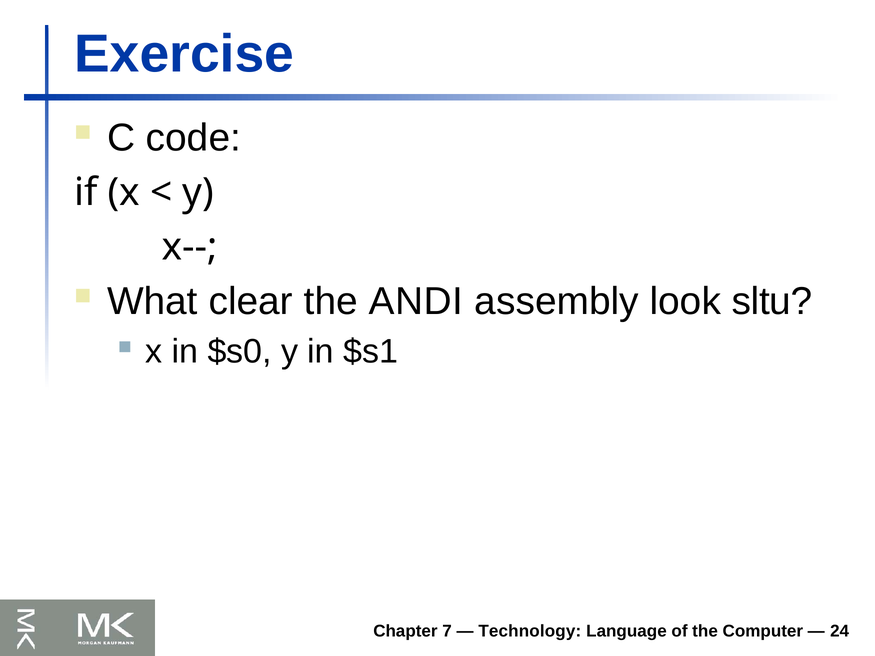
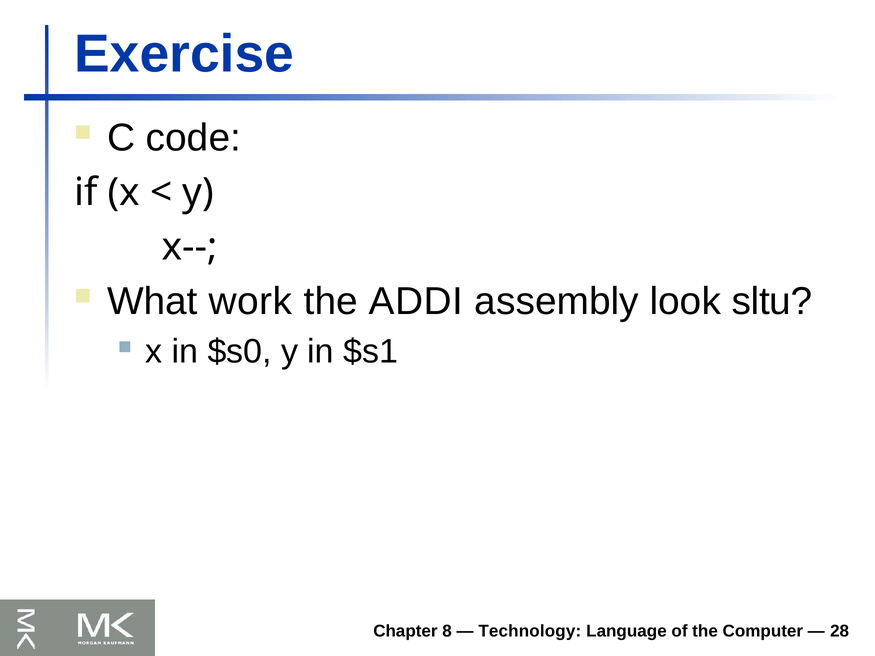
clear: clear -> work (251, 302)
ANDI: ANDI -> ADDI (416, 302)
7: 7 -> 8 (447, 632)
24: 24 -> 28 (840, 632)
